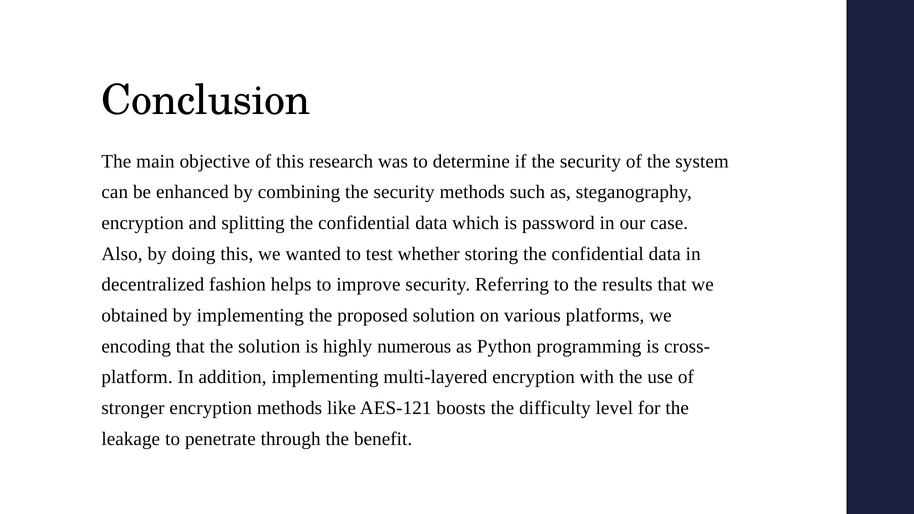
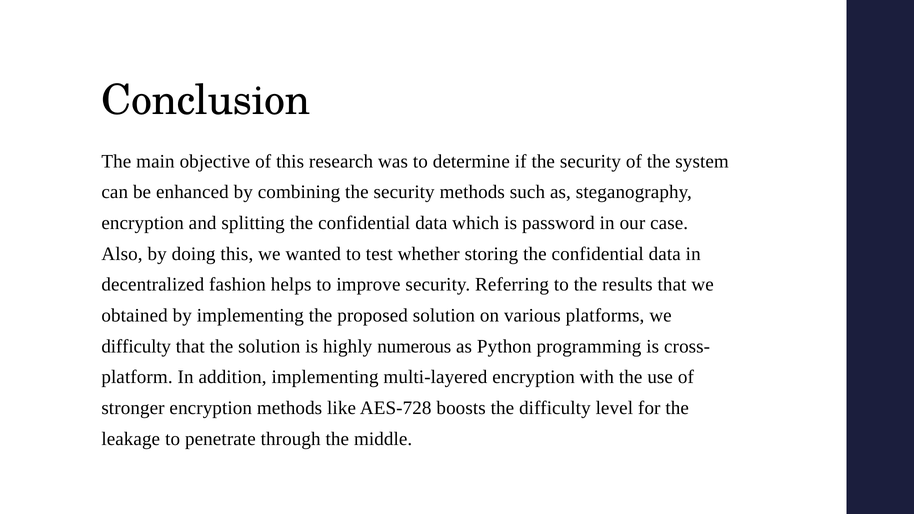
encoding: encoding -> difficulty (136, 346)
AES-121: AES-121 -> AES-728 (396, 408)
benefit: benefit -> middle (383, 439)
